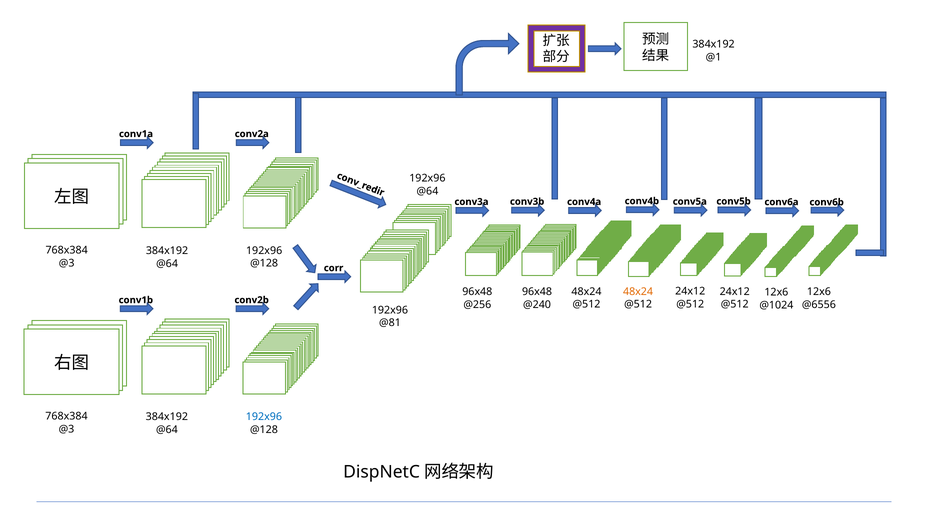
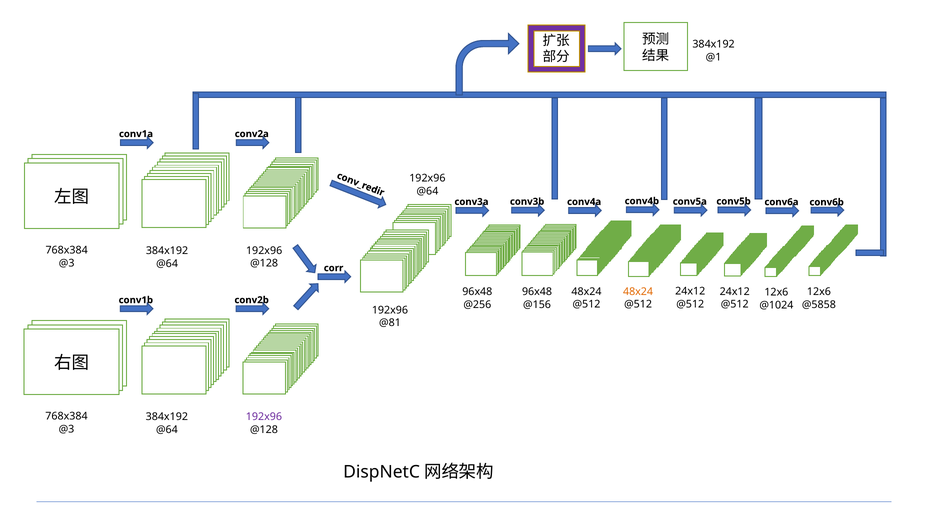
@240: @240 -> @156 (537, 304)
@6556: @6556 -> @5858 (819, 304)
192x96 colour: blue -> purple (264, 416)
